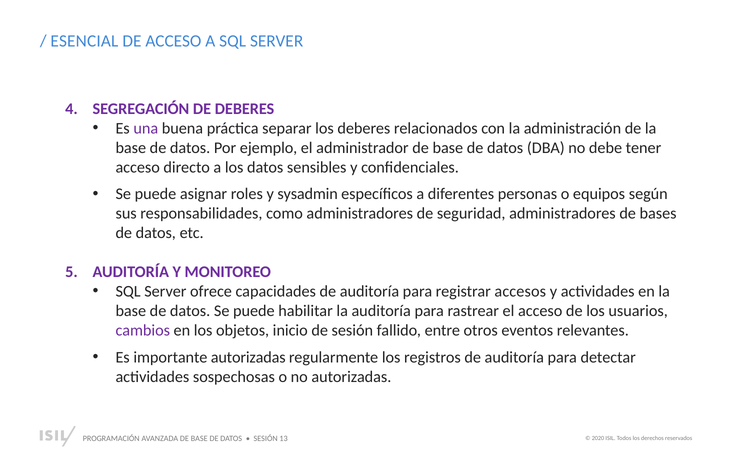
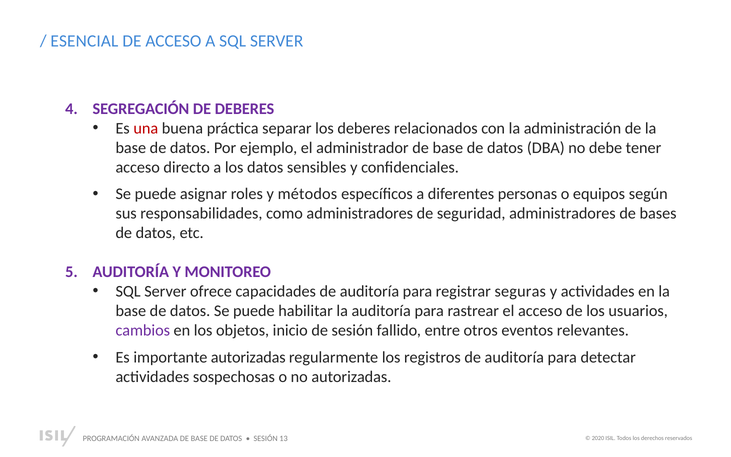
una colour: purple -> red (146, 128)
sysadmin: sysadmin -> métodos (307, 194)
accesos: accesos -> seguras (520, 292)
